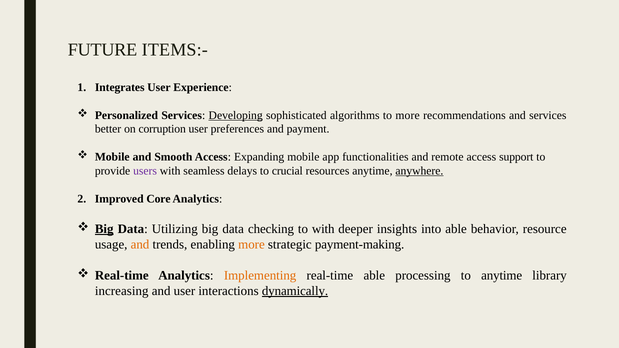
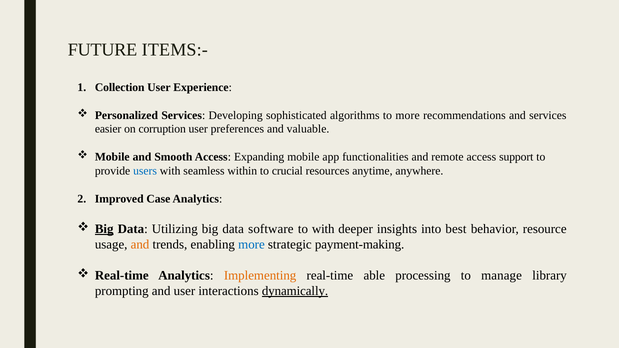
Integrates: Integrates -> Collection (120, 87)
Developing underline: present -> none (236, 115)
better: better -> easier (108, 129)
payment: payment -> valuable (308, 129)
users colour: purple -> blue (145, 171)
delays: delays -> within (242, 171)
anywhere underline: present -> none (419, 171)
Core: Core -> Case (158, 199)
checking: checking -> software (271, 229)
into able: able -> best (456, 229)
more colour: orange -> blue (251, 245)
to anytime: anytime -> manage (502, 276)
increasing: increasing -> prompting (122, 291)
